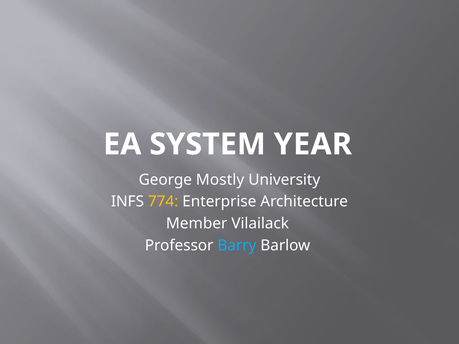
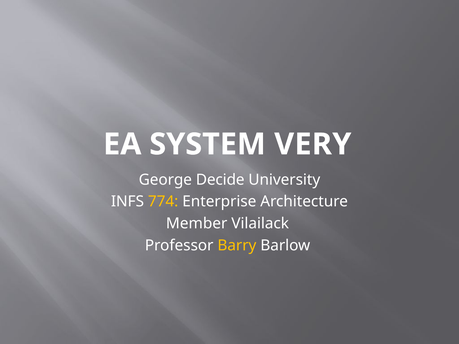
YEAR: YEAR -> VERY (313, 144)
Mostly: Mostly -> Decide (220, 180)
Barry colour: light blue -> yellow (237, 246)
